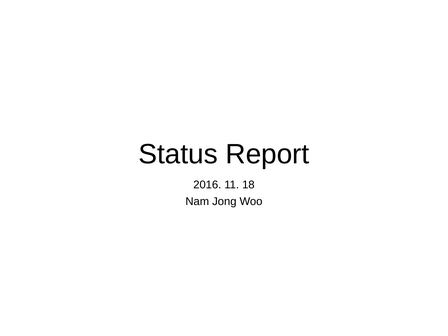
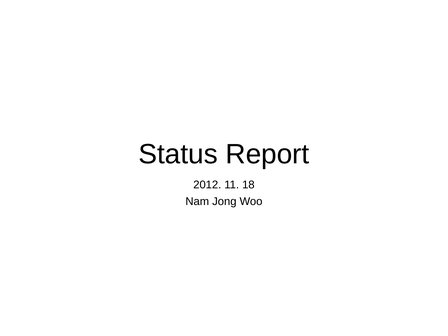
2016: 2016 -> 2012 (207, 185)
